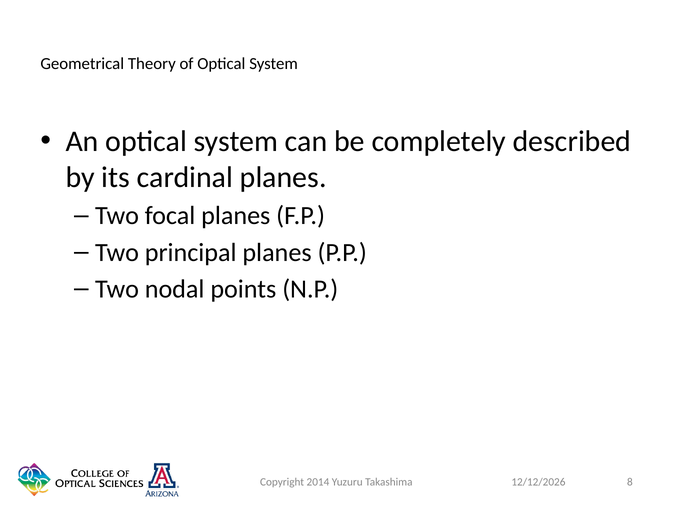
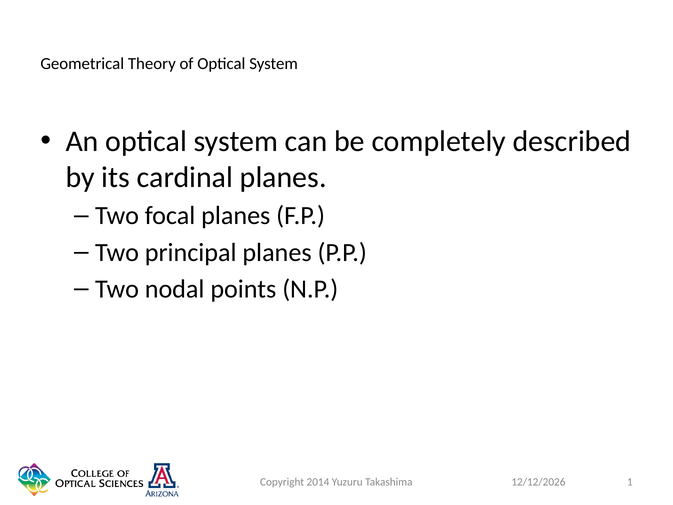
8: 8 -> 1 (630, 482)
